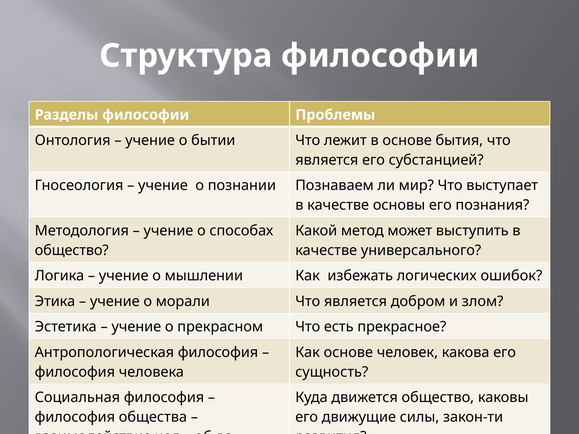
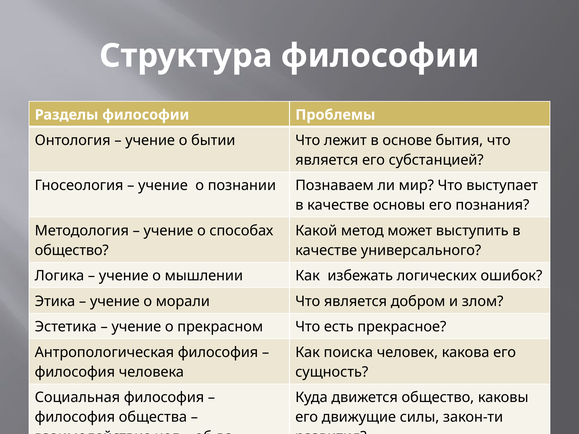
Как основе: основе -> поиска (348, 353)
